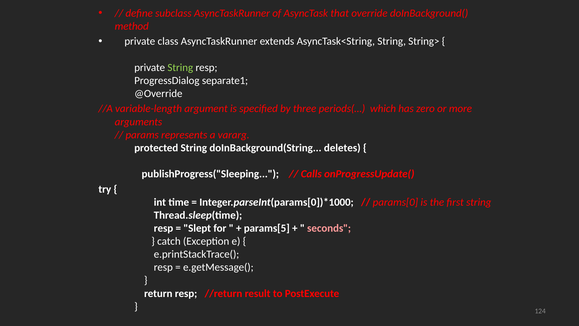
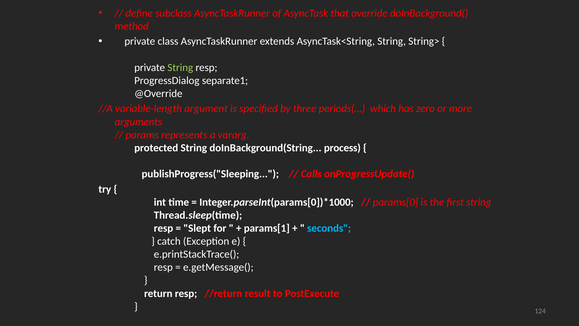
deletes: deletes -> process (342, 148)
params[5: params[5 -> params[1 (267, 228)
seconds colour: pink -> light blue (329, 228)
